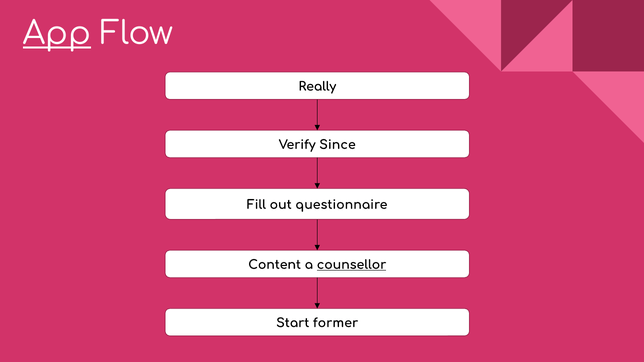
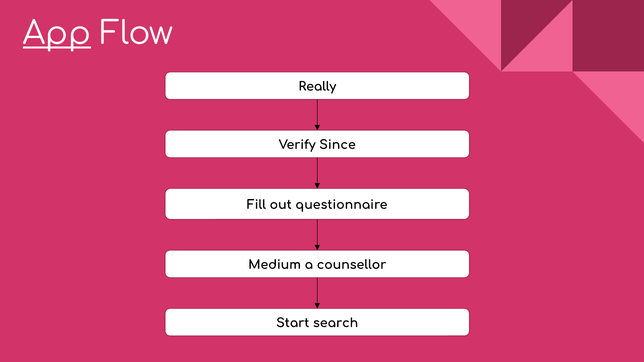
Content: Content -> Medium (275, 265)
counsellor underline: present -> none (352, 265)
former: former -> search (336, 323)
